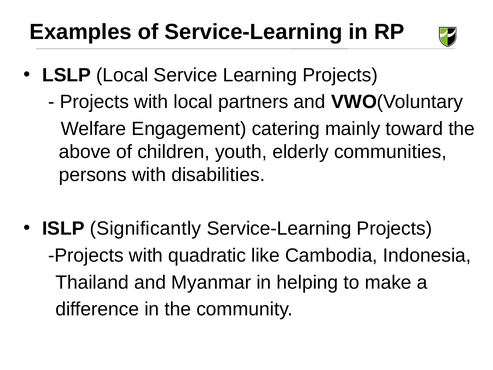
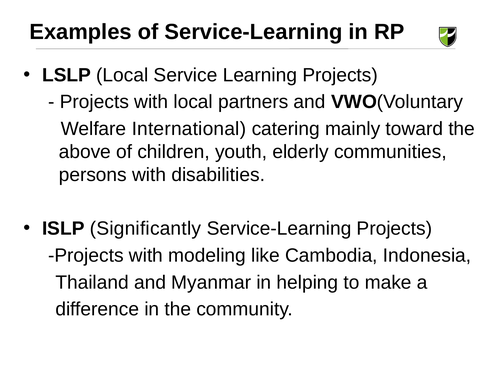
Engagement: Engagement -> International (189, 129)
quadratic: quadratic -> modeling (207, 255)
